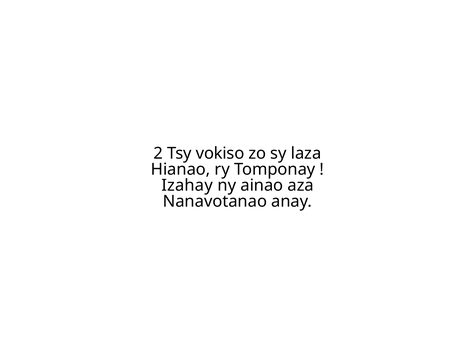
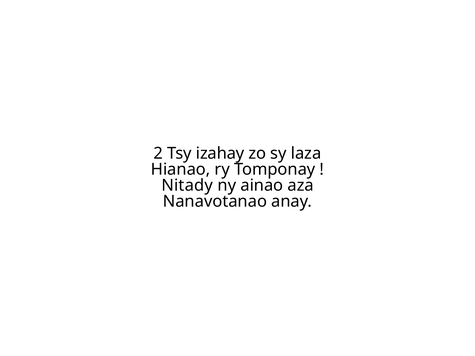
vokiso: vokiso -> izahay (220, 153)
Izahay: Izahay -> Nitady (187, 185)
